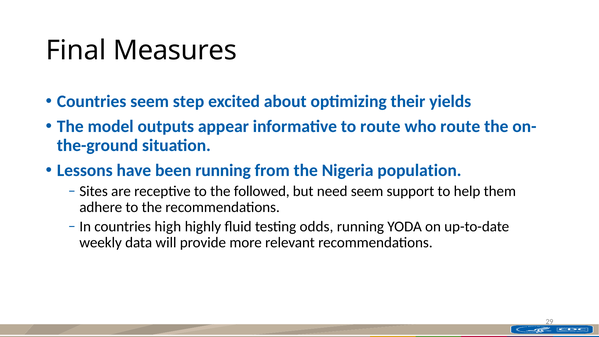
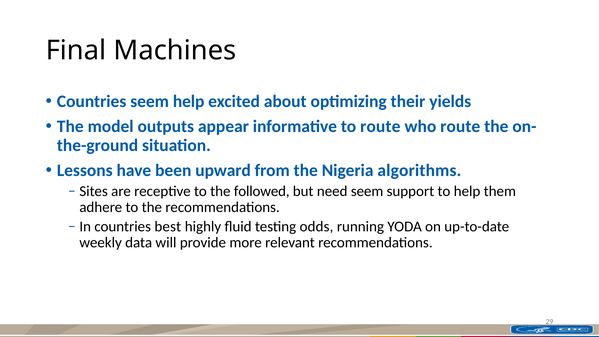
Measures: Measures -> Machines (175, 50)
seem step: step -> help (189, 101)
been running: running -> upward (223, 170)
population: population -> algorithms (419, 170)
high: high -> best (168, 226)
